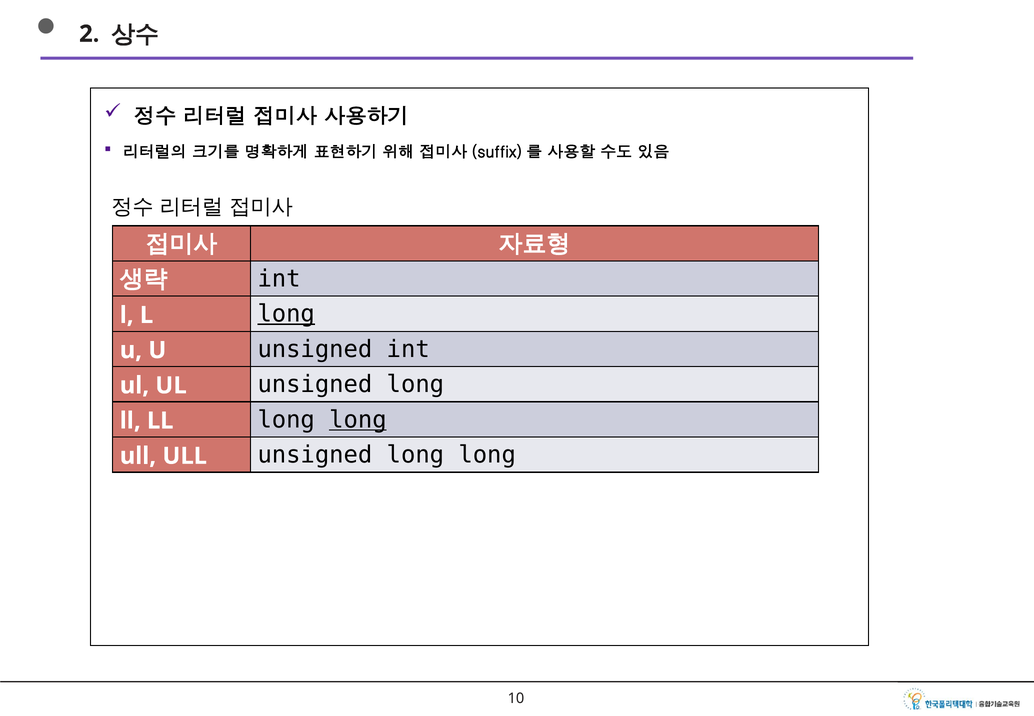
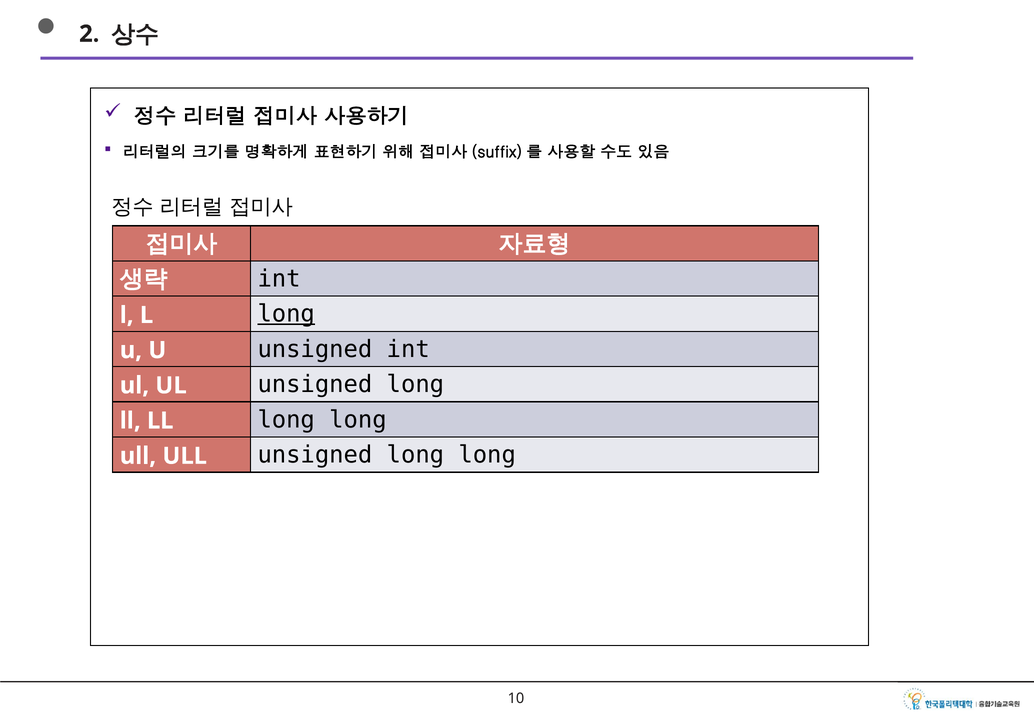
long underline: present -> none (358, 420)
